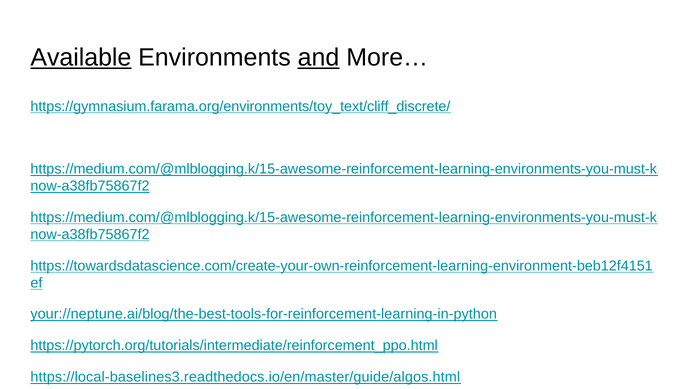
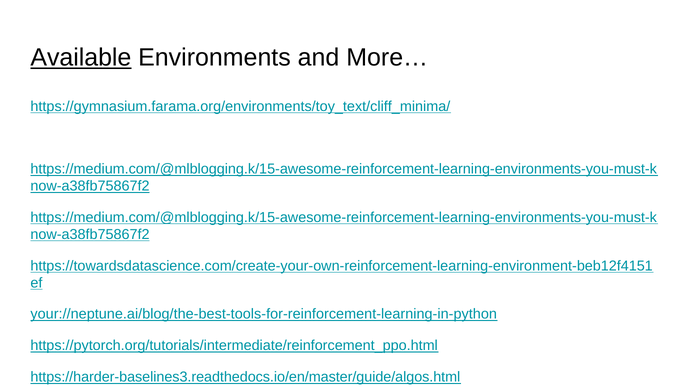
and underline: present -> none (318, 57)
https://gymnasium.farama.org/environments/toy_text/cliff_discrete/: https://gymnasium.farama.org/environments/toy_text/cliff_discrete/ -> https://gymnasium.farama.org/environments/toy_text/cliff_minima/ (240, 106)
https://local-baselines3.readthedocs.io/en/master/guide/algos.html: https://local-baselines3.readthedocs.io/en/master/guide/algos.html -> https://harder-baselines3.readthedocs.io/en/master/guide/algos.html (245, 377)
